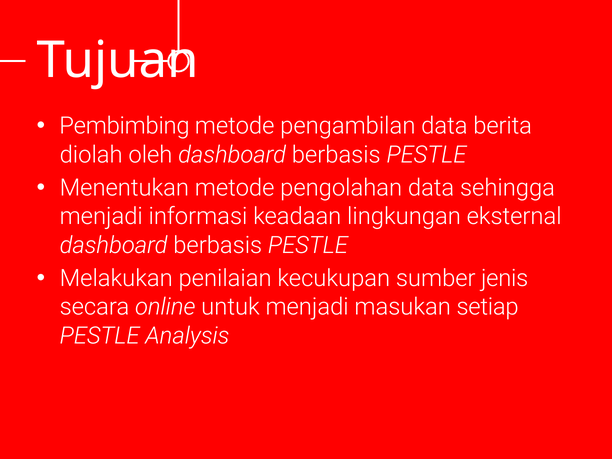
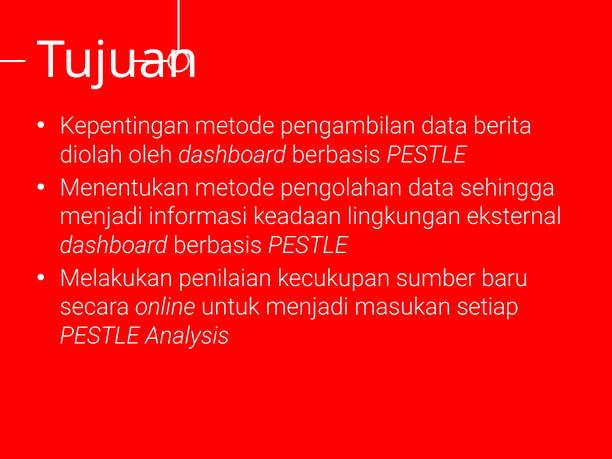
Pembimbing: Pembimbing -> Kepentingan (124, 126)
jenis: jenis -> baru (505, 279)
